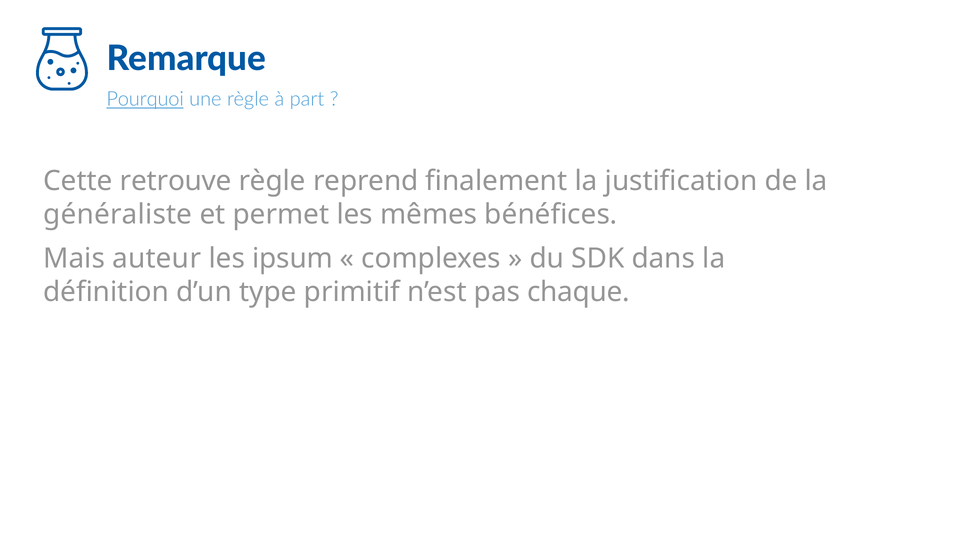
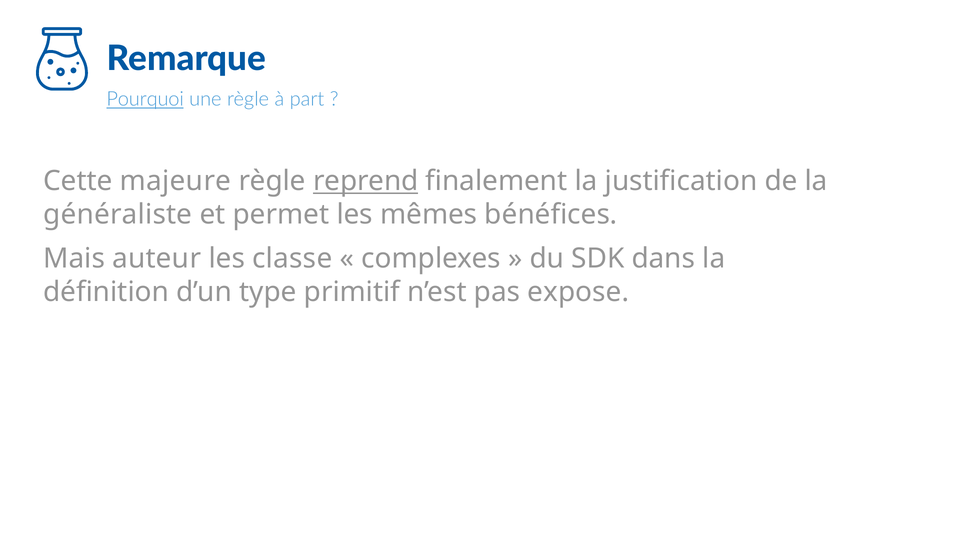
retrouve: retrouve -> majeure (176, 181)
reprend underline: none -> present (366, 181)
ipsum: ipsum -> classe (292, 258)
chaque: chaque -> expose (578, 292)
